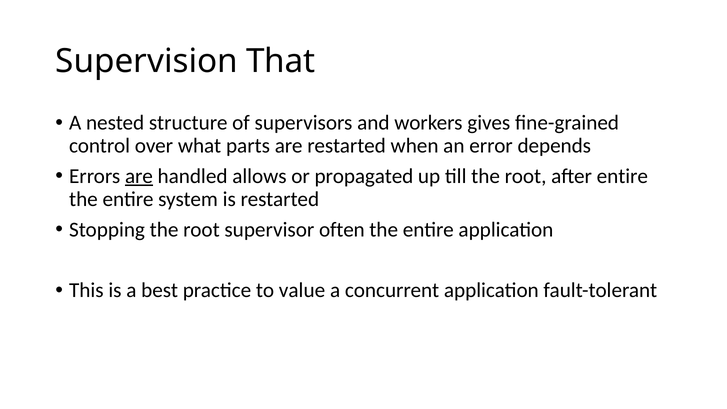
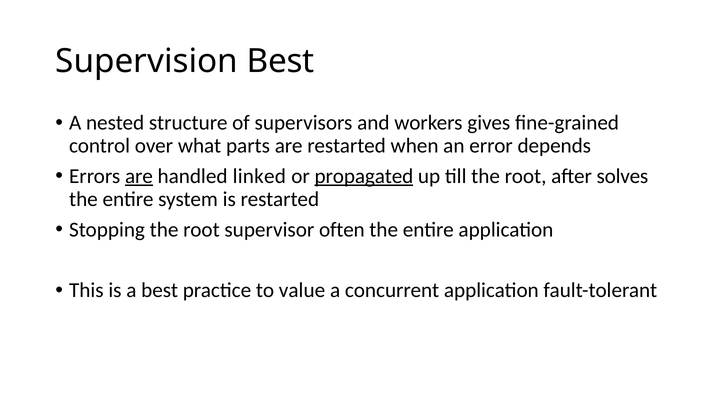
Supervision That: That -> Best (281, 61)
allows: allows -> linked (259, 176)
propagated underline: none -> present (364, 176)
after entire: entire -> solves (622, 176)
